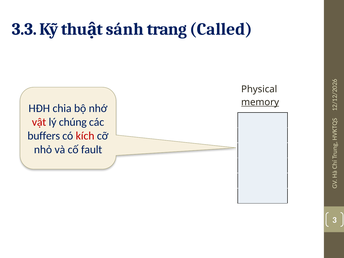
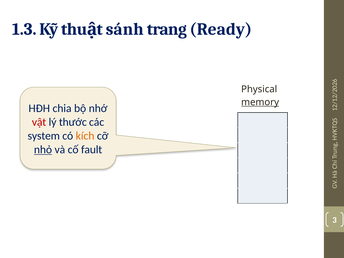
3.3: 3.3 -> 1.3 (24, 29)
Called: Called -> Ready (221, 29)
chúng: chúng -> thước (73, 122)
buffers: buffers -> system (44, 136)
kích colour: red -> orange (85, 136)
nhỏ underline: none -> present (43, 150)
